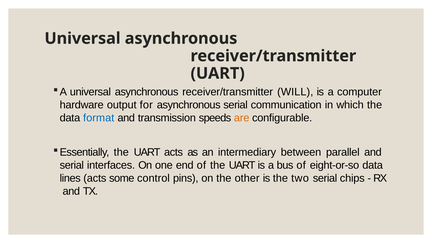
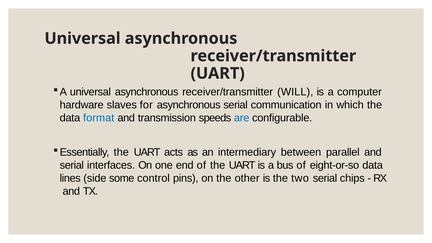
output: output -> slaves (122, 105)
are colour: orange -> blue (242, 118)
lines acts: acts -> side (95, 178)
